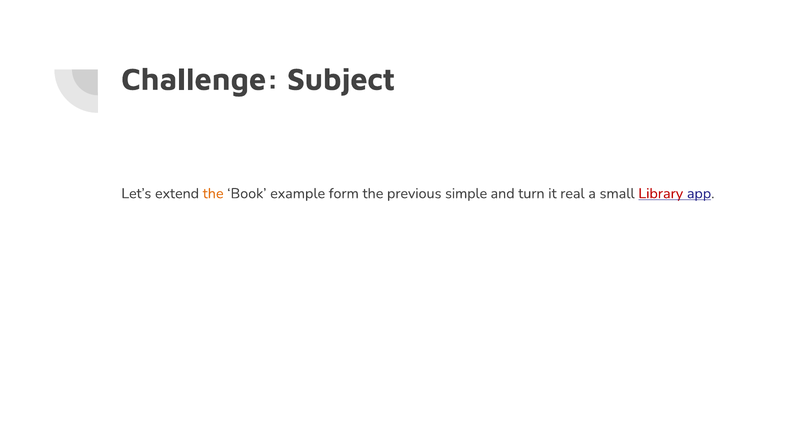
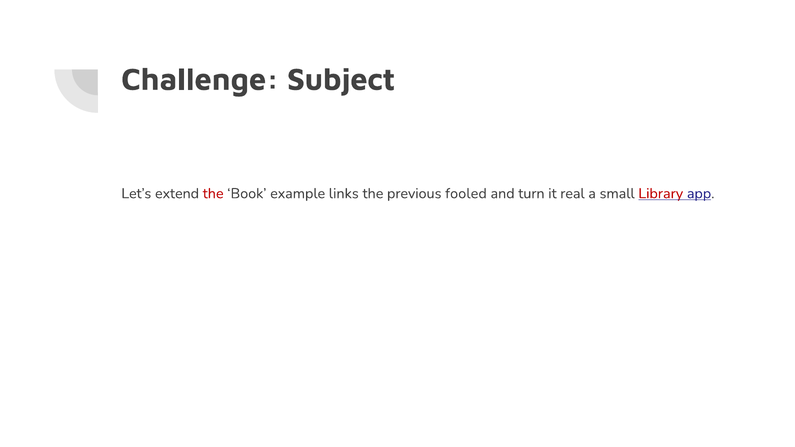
the colour: orange -> red (213, 194)
form: form -> links (344, 194)
simple: simple -> fooled (466, 194)
